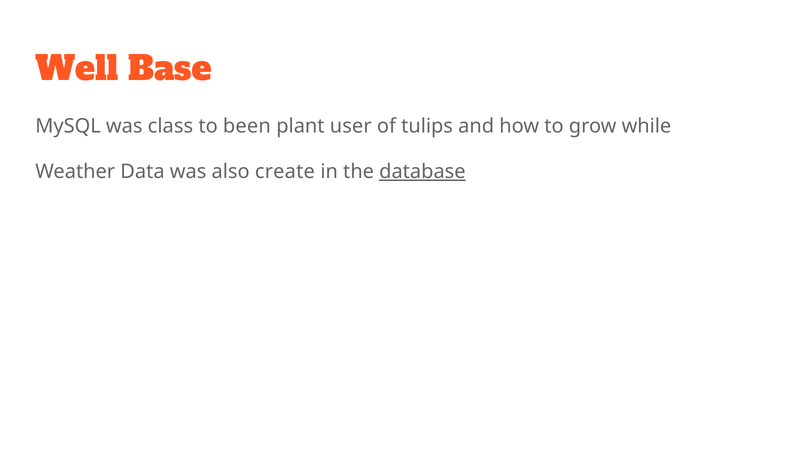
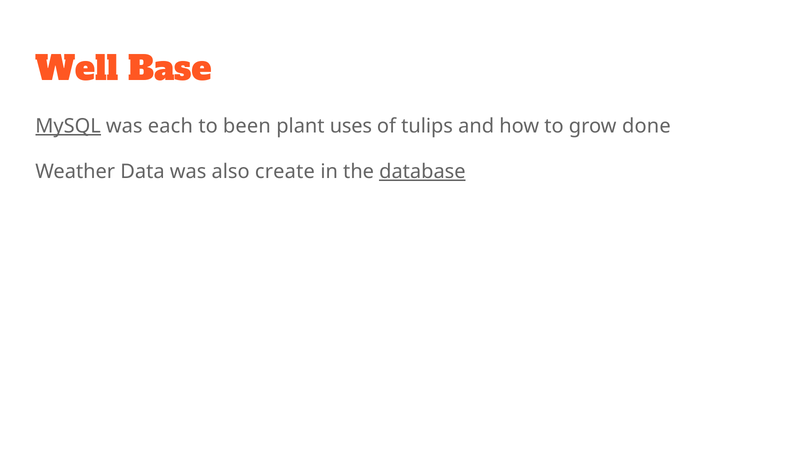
MySQL underline: none -> present (68, 126)
class: class -> each (170, 126)
user: user -> uses (351, 126)
while: while -> done (646, 126)
